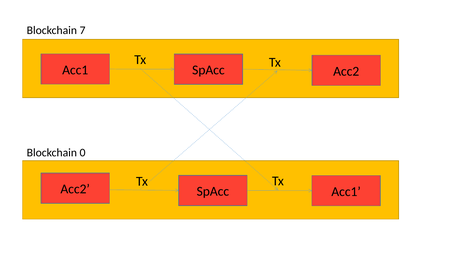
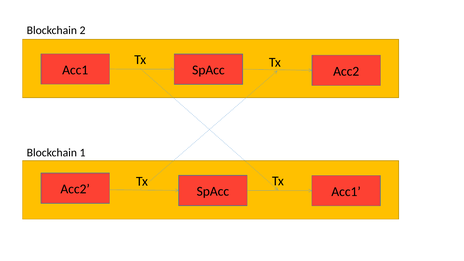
7: 7 -> 2 (83, 30)
0: 0 -> 1 (83, 153)
